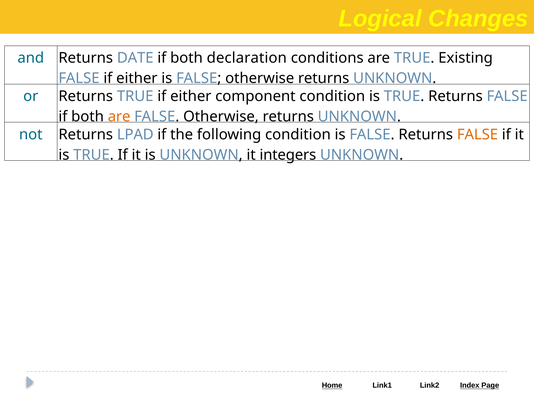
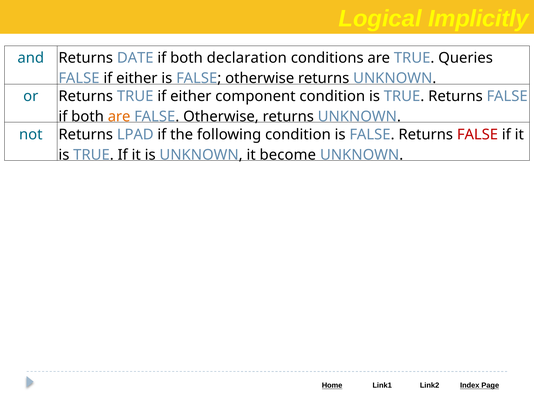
Changes: Changes -> Implicitly (478, 19)
Existing: Existing -> Queries (466, 58)
FALSE colour: orange -> red (477, 134)
integers: integers -> become (288, 155)
